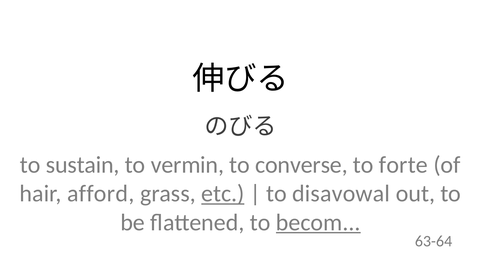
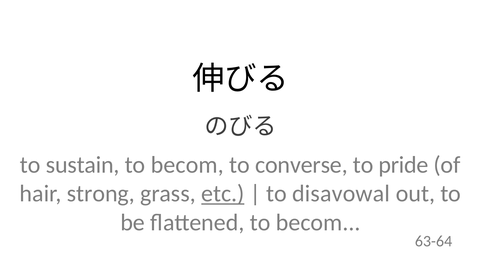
vermin: vermin -> becom (187, 165)
forte: forte -> pride (404, 165)
afford: afford -> strong (101, 194)
becom underline: present -> none (318, 223)
